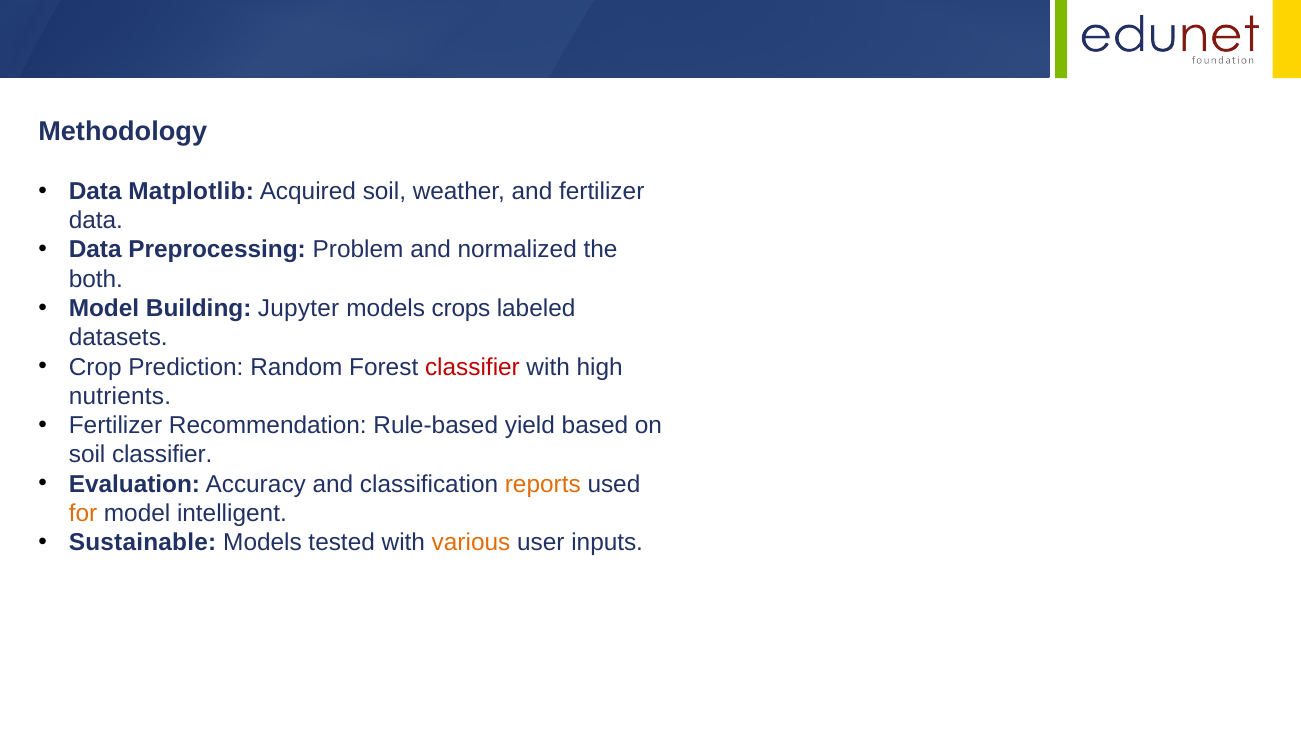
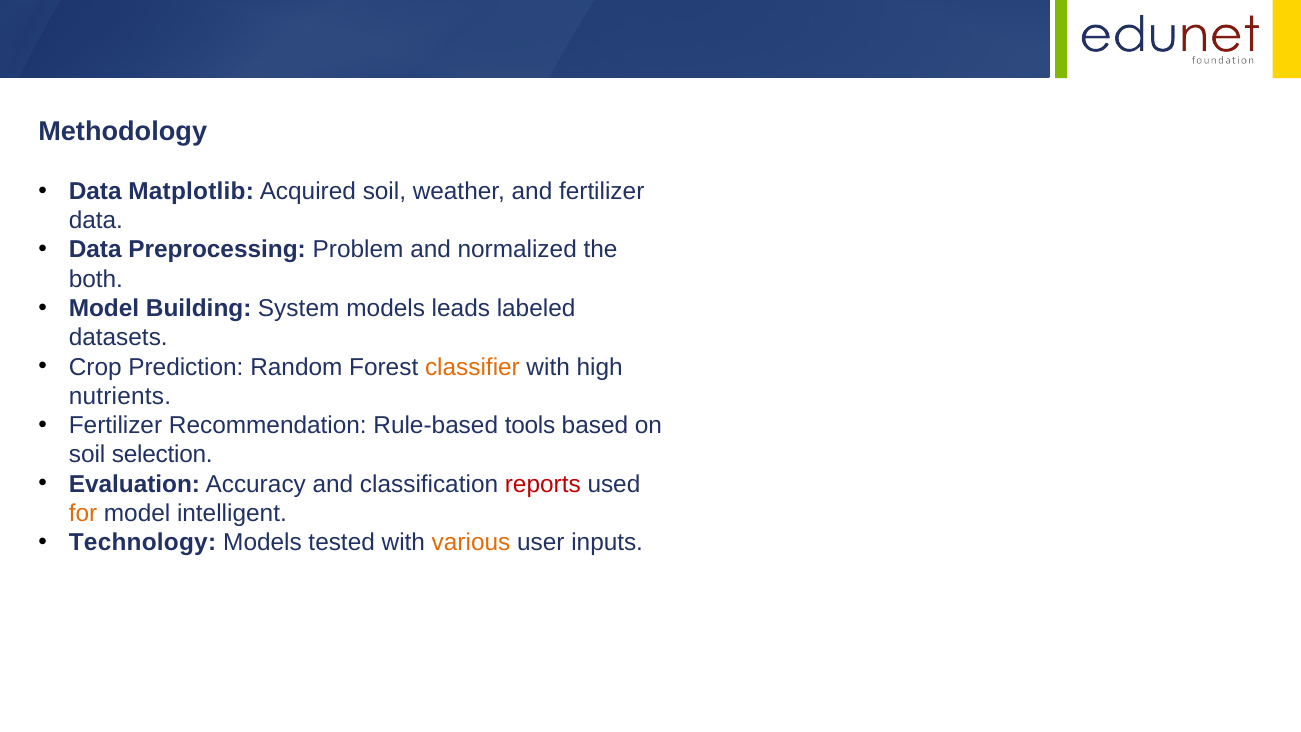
Jupyter: Jupyter -> System (299, 308)
crops: crops -> leads (461, 308)
classifier colour: red -> orange (472, 367)
yield: yield -> tools (530, 425)
soil classifier: classifier -> selection (162, 455)
reports colour: orange -> red (543, 484)
Sustainable: Sustainable -> Technology (142, 543)
